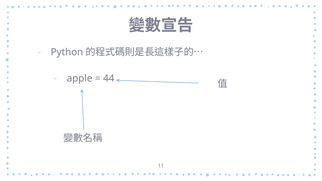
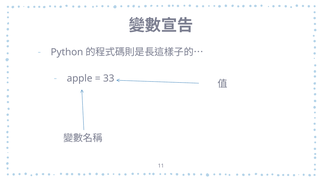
44: 44 -> 33 (109, 78)
